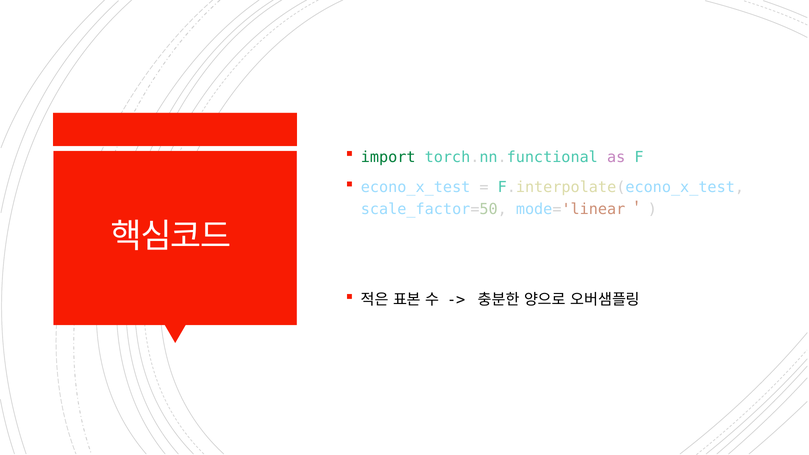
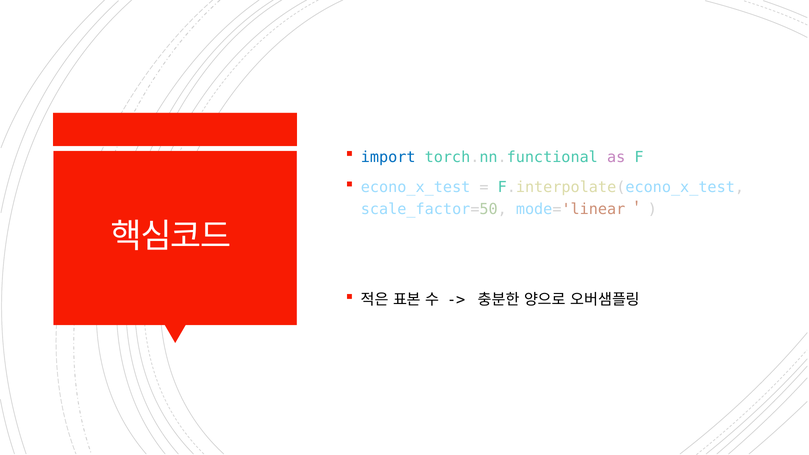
import colour: green -> blue (388, 157)
